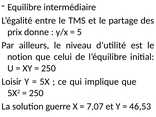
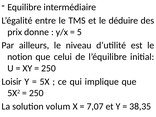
partage: partage -> déduire (123, 21)
guerre: guerre -> volum (58, 106)
46,53: 46,53 -> 38,35 (140, 106)
